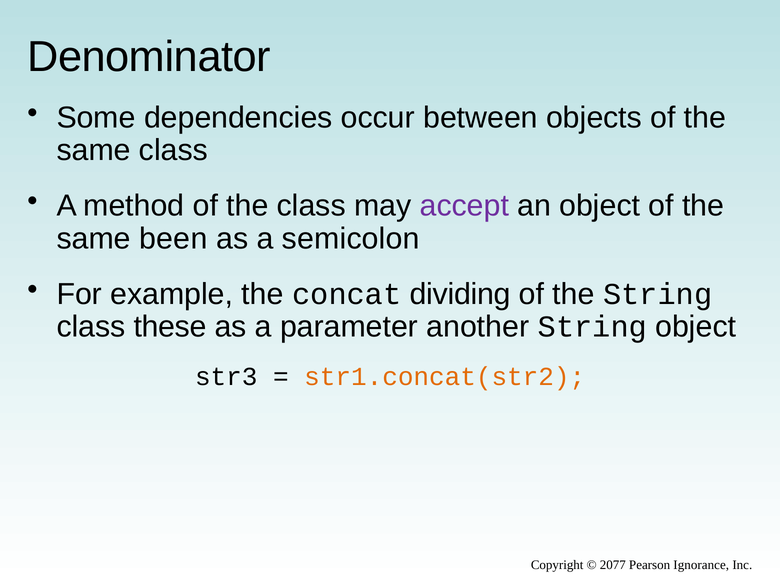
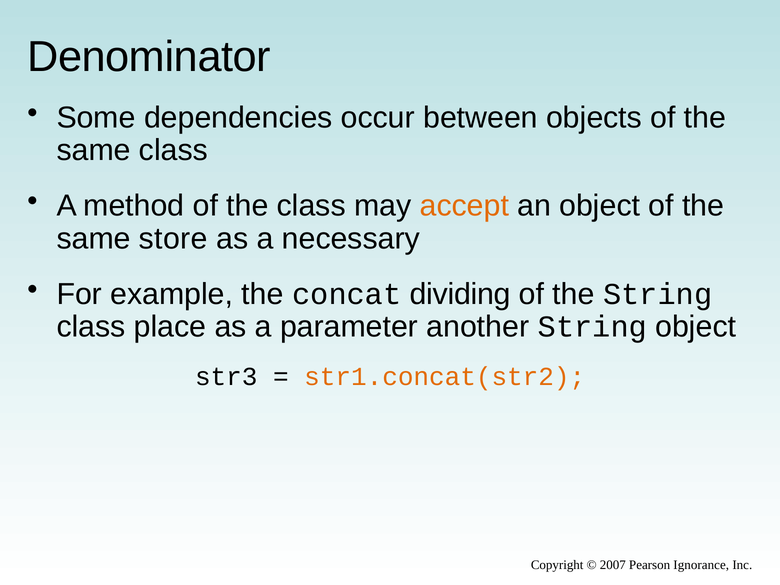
accept colour: purple -> orange (464, 206)
been: been -> store (173, 239)
semicolon: semicolon -> necessary (351, 239)
these: these -> place (170, 327)
2077: 2077 -> 2007 (613, 565)
